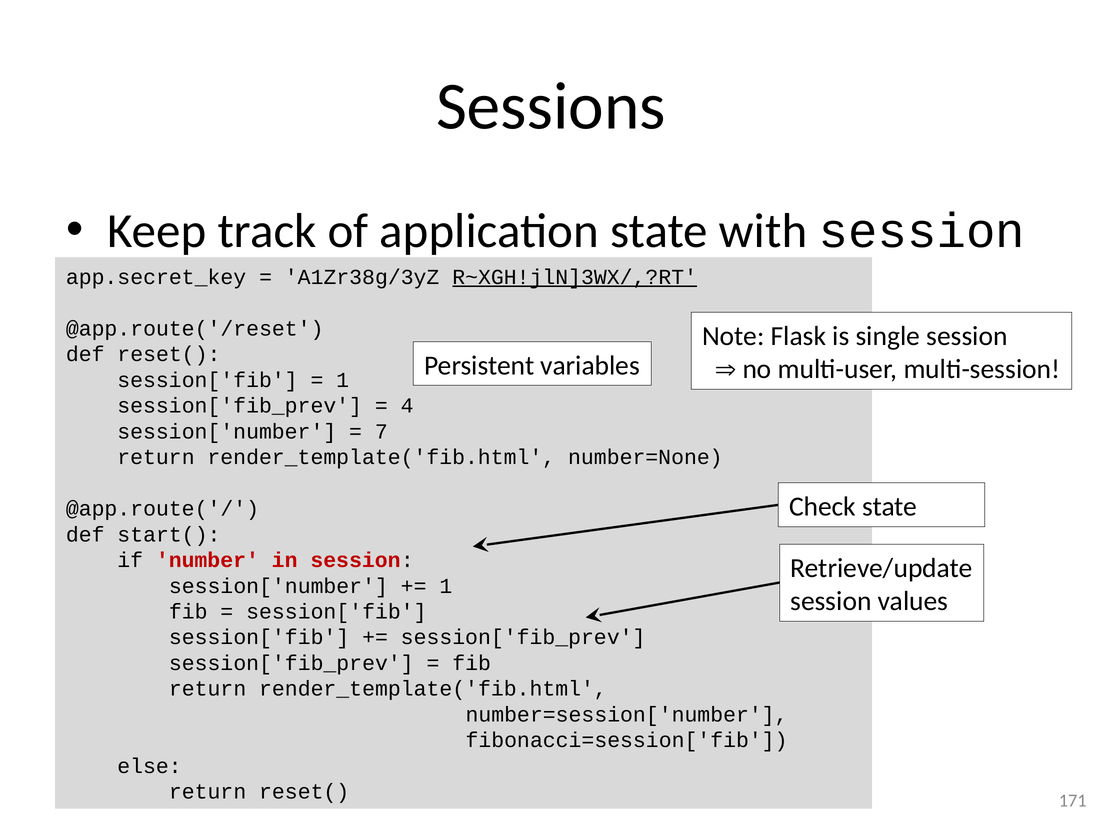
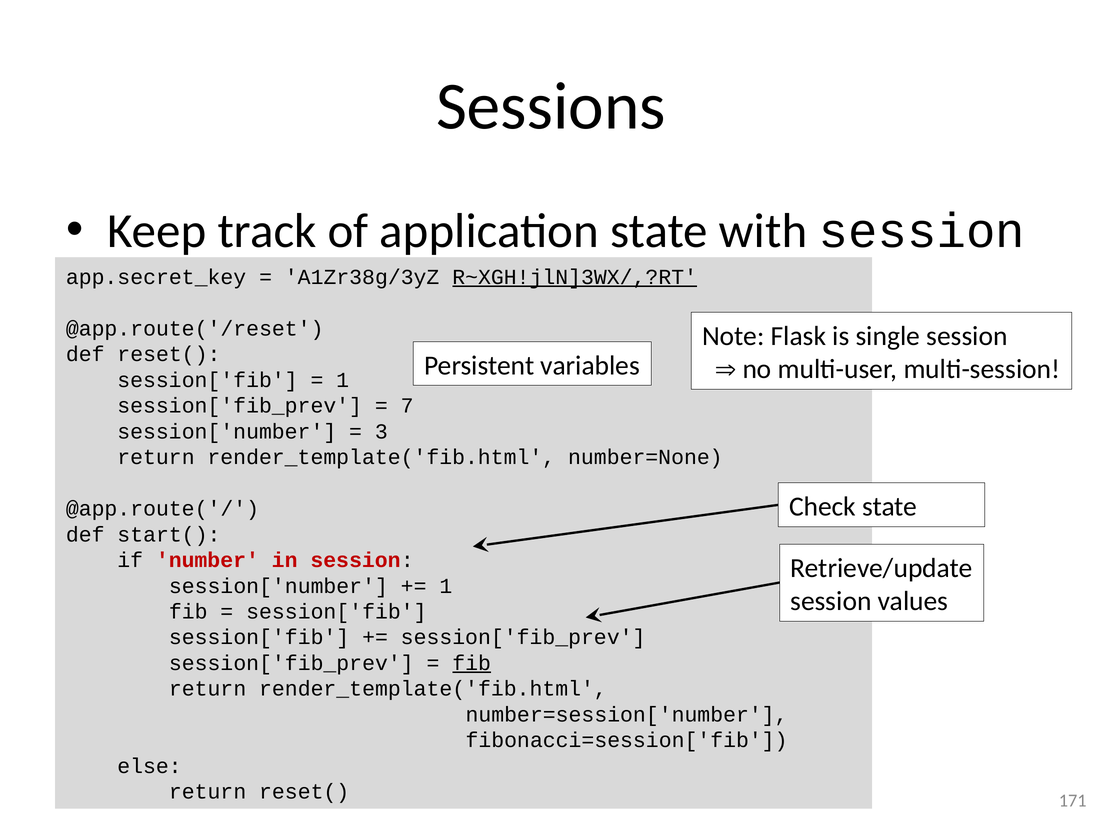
4: 4 -> 7 (407, 405)
7: 7 -> 3 (381, 431)
fib underline: none -> present (472, 663)
